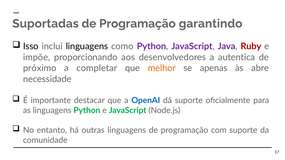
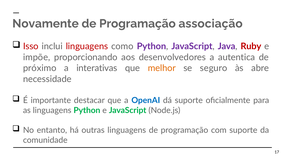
Suportadas: Suportadas -> Novamente (46, 24)
garantindo: garantindo -> associação (211, 24)
Isso colour: black -> red (31, 46)
linguagens colour: black -> red (87, 46)
completar: completar -> interativas (97, 68)
apenas: apenas -> seguro (214, 68)
